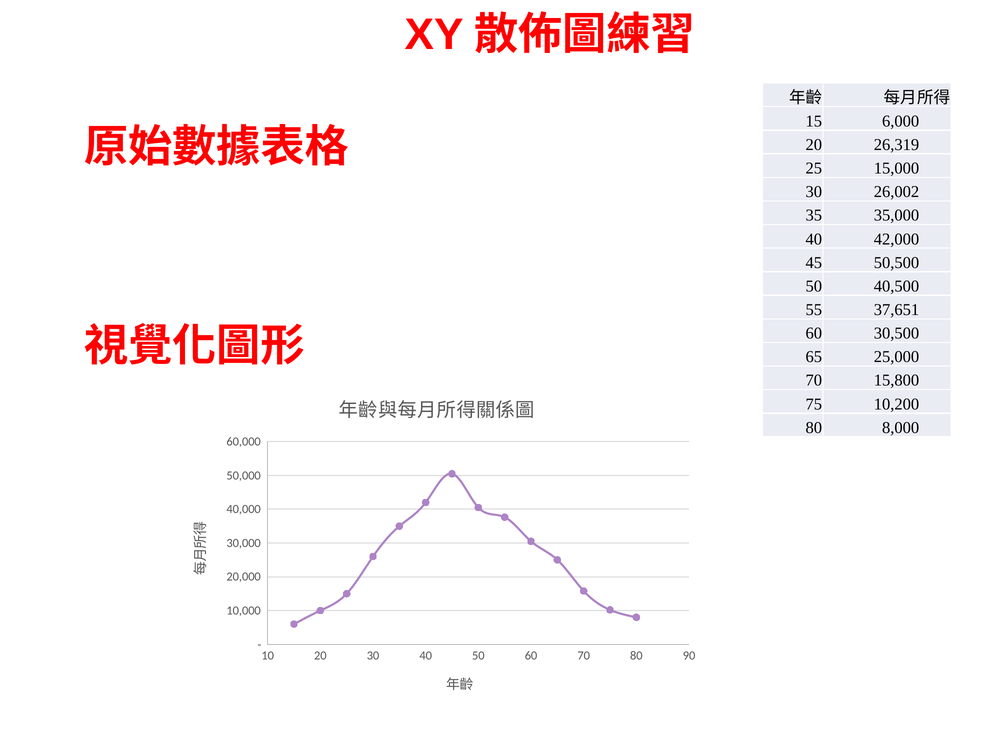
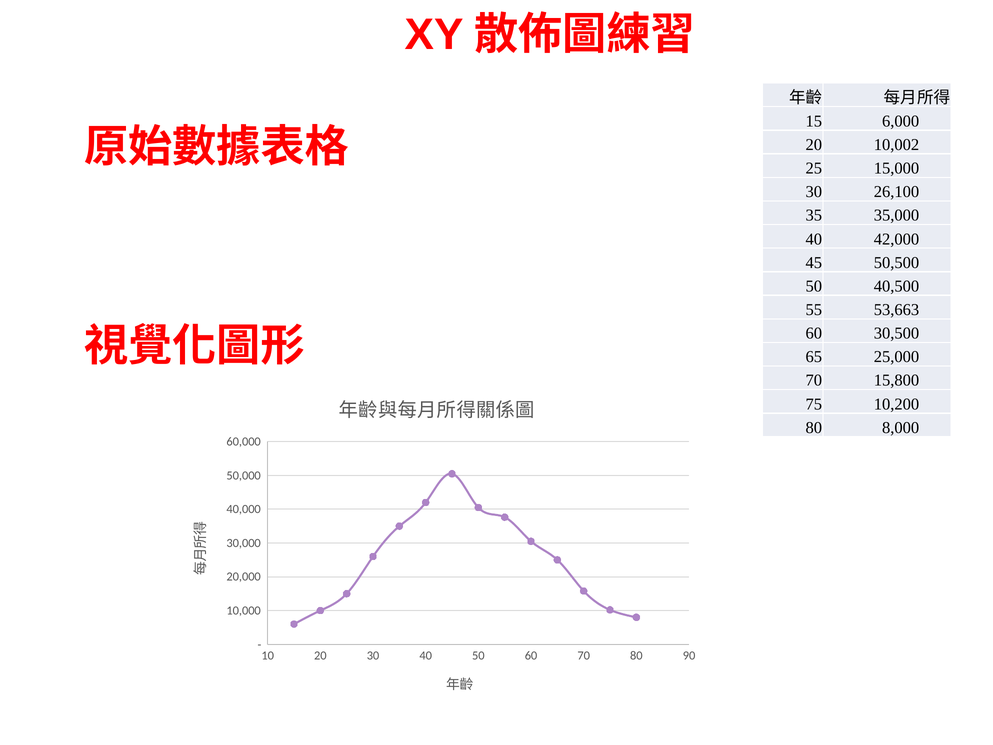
26,319: 26,319 -> 10,002 (896, 145)
26,002: 26,002 -> 26,100 (896, 192)
37,651: 37,651 -> 53,663 (896, 310)
